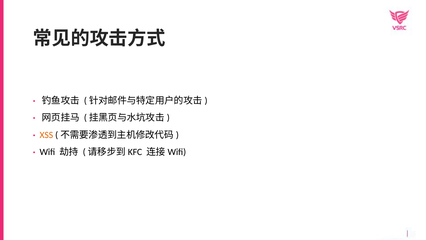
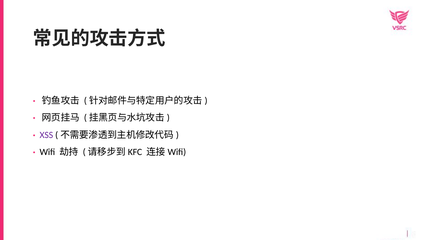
XSS colour: orange -> purple (46, 135)
